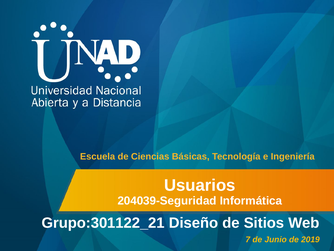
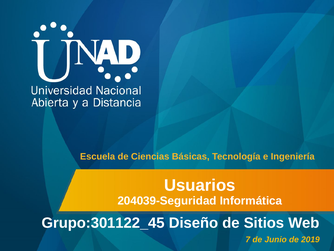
Grupo:301122_21: Grupo:301122_21 -> Grupo:301122_45 (103, 223)
